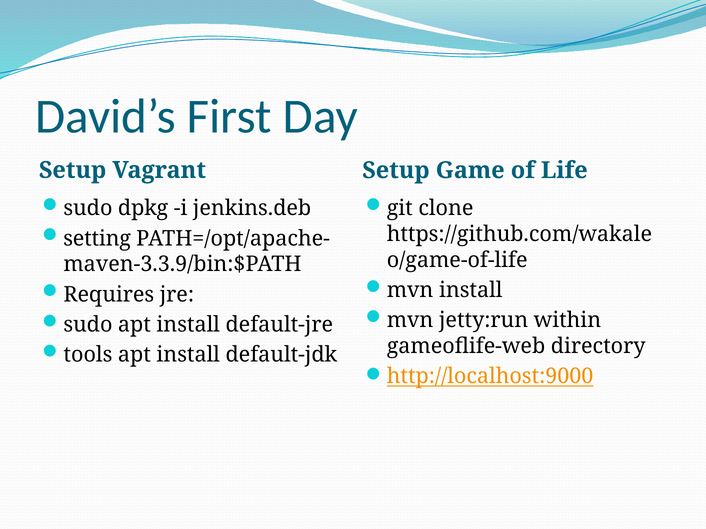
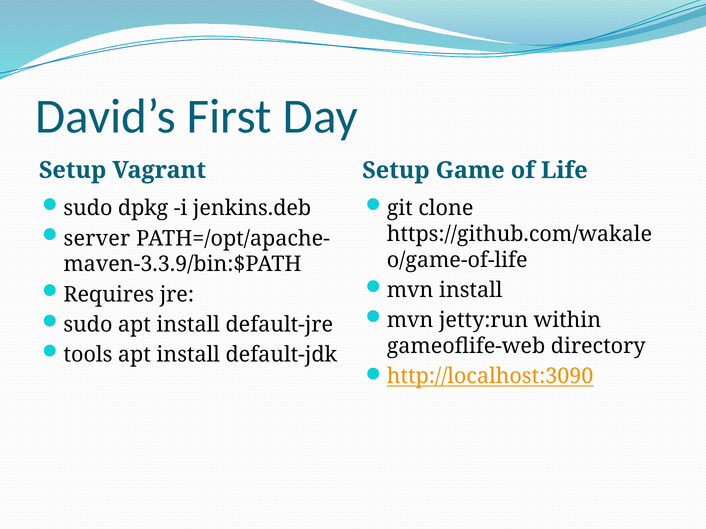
setting: setting -> server (97, 239)
http://localhost:9000: http://localhost:9000 -> http://localhost:3090 (490, 377)
